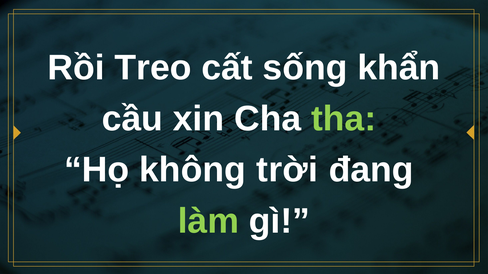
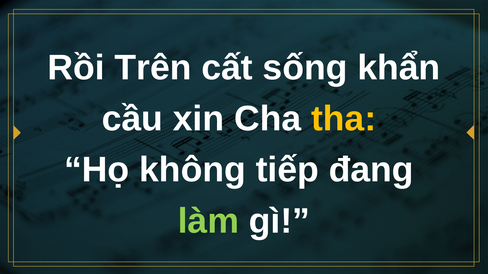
Treo: Treo -> Trên (153, 68)
tha colour: light green -> yellow (344, 119)
trời: trời -> tiếp (287, 170)
